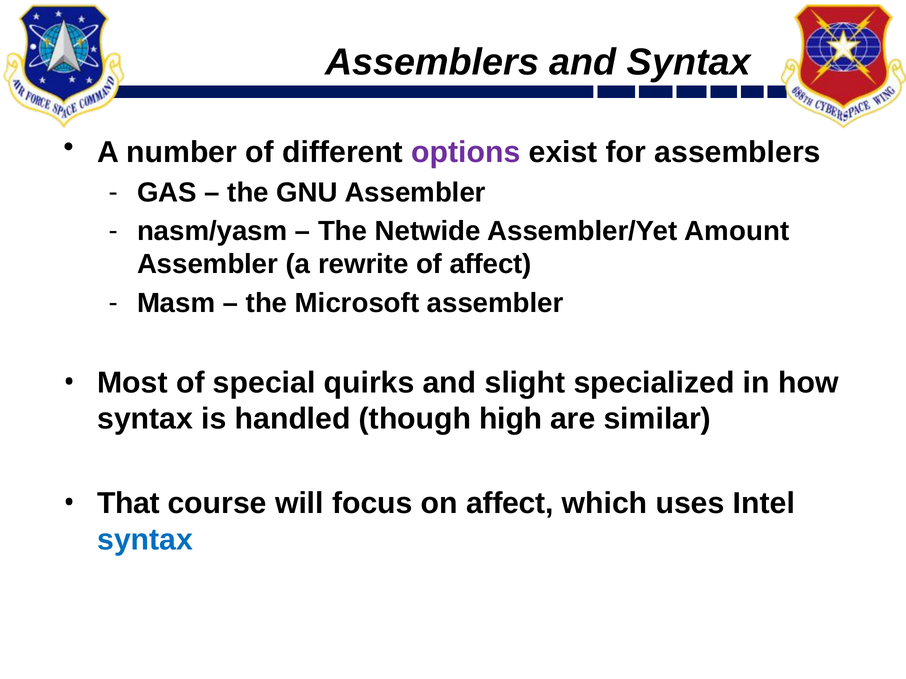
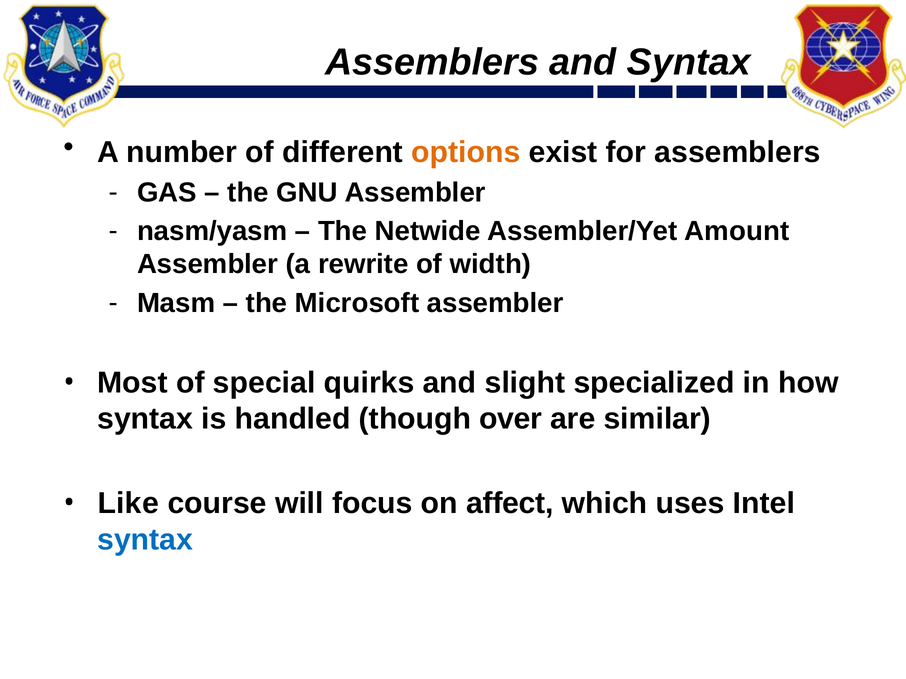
options colour: purple -> orange (466, 153)
of affect: affect -> width (491, 265)
high: high -> over (511, 419)
That: That -> Like (128, 504)
